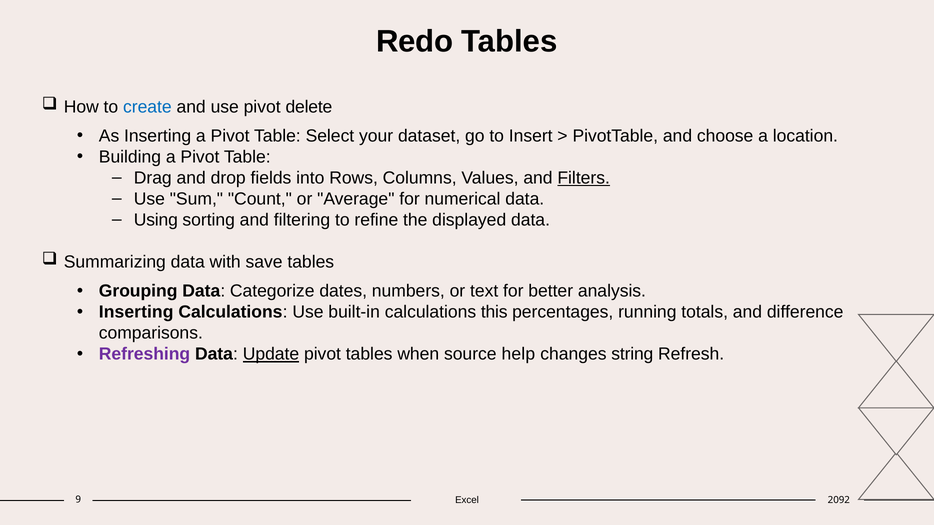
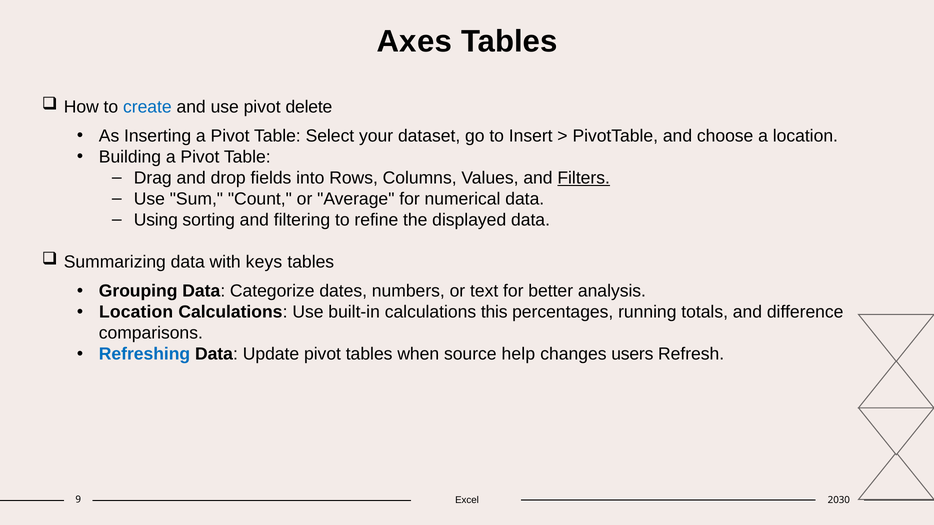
Redo: Redo -> Axes (414, 42)
save: save -> keys (264, 262)
Inserting: Inserting -> Location (136, 312)
Refreshing colour: purple -> blue (144, 354)
Update underline: present -> none (271, 354)
string: string -> users (632, 354)
2092: 2092 -> 2030 (839, 500)
